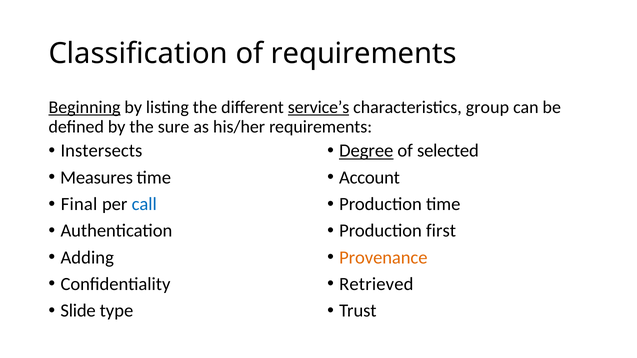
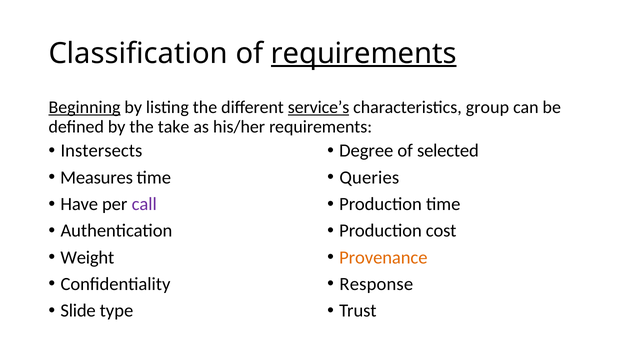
requirements underline: none -> present (364, 54)
sure: sure -> take (174, 127)
Degree underline: present -> none (366, 151)
Account: Account -> Queries (369, 178)
Final: Final -> Have (79, 204)
call colour: blue -> purple (144, 204)
first: first -> cost (441, 231)
Adding: Adding -> Weight (87, 258)
Retrieved: Retrieved -> Response (376, 284)
